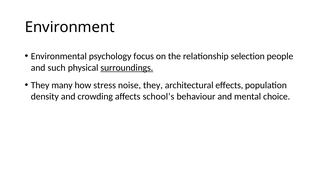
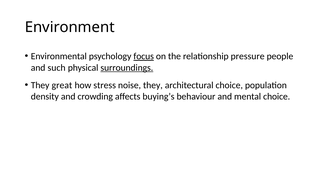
focus underline: none -> present (144, 56)
selection: selection -> pressure (248, 56)
many: many -> great (62, 85)
architectural effects: effects -> choice (229, 85)
school’s: school’s -> buying’s (159, 96)
